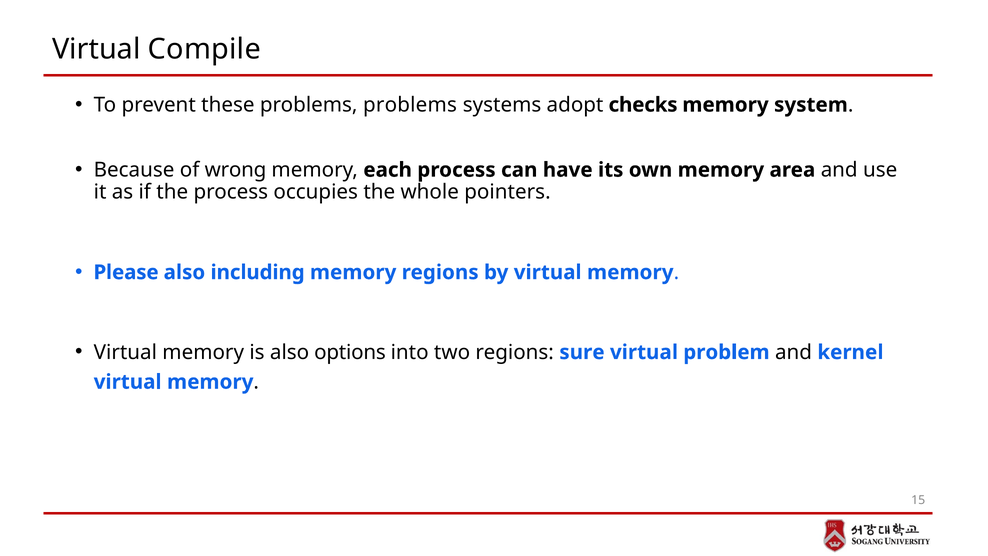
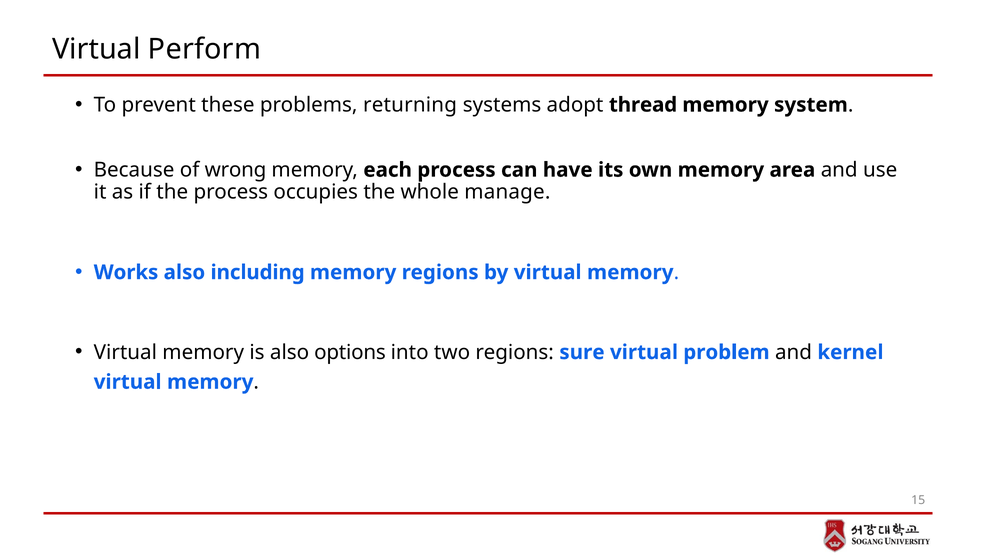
Compile: Compile -> Perform (204, 49)
problems problems: problems -> returning (410, 105)
checks: checks -> thread (643, 105)
pointers: pointers -> manage (507, 192)
Please: Please -> Works (126, 272)
